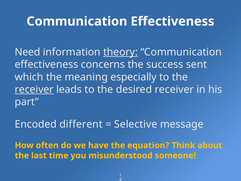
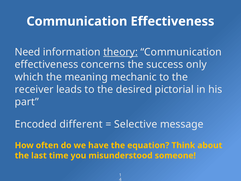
sent: sent -> only (196, 64)
especially: especially -> mechanic (134, 77)
receiver underline: present -> none (34, 89)
desired receiver: receiver -> pictorial (174, 89)
